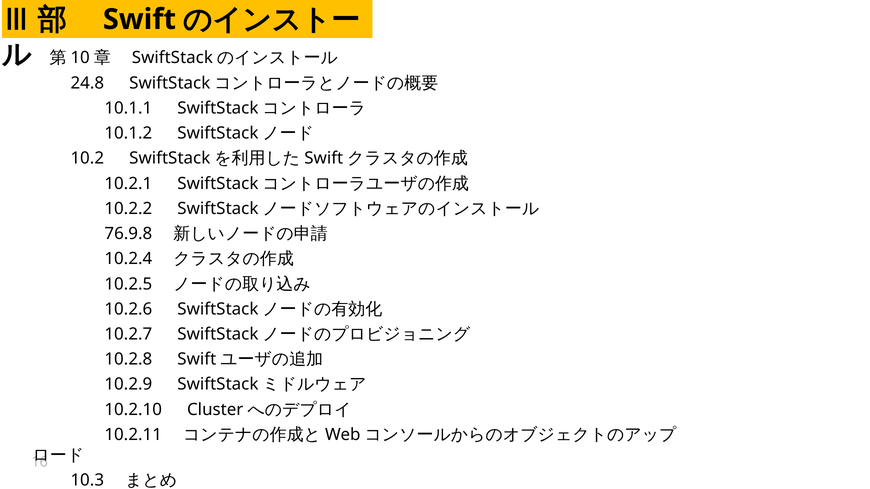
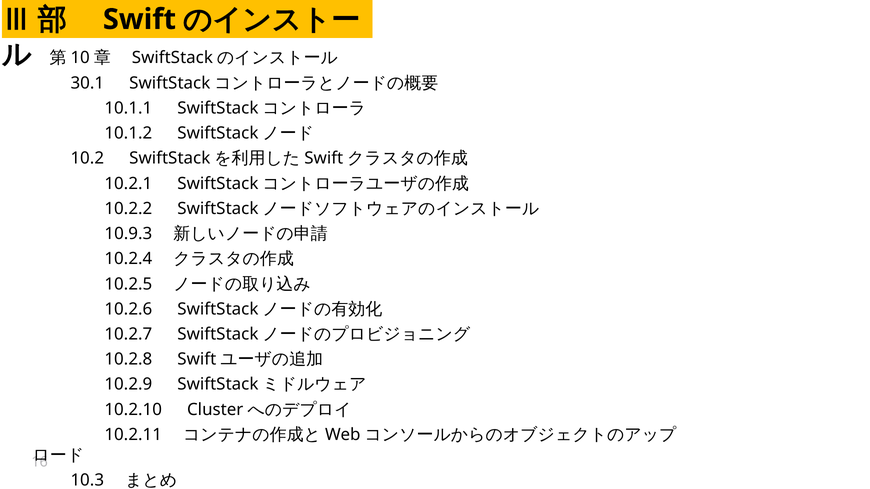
24.8: 24.8 -> 30.1 (87, 83)
76.9.8: 76.9.8 -> 10.9.3 (128, 234)
